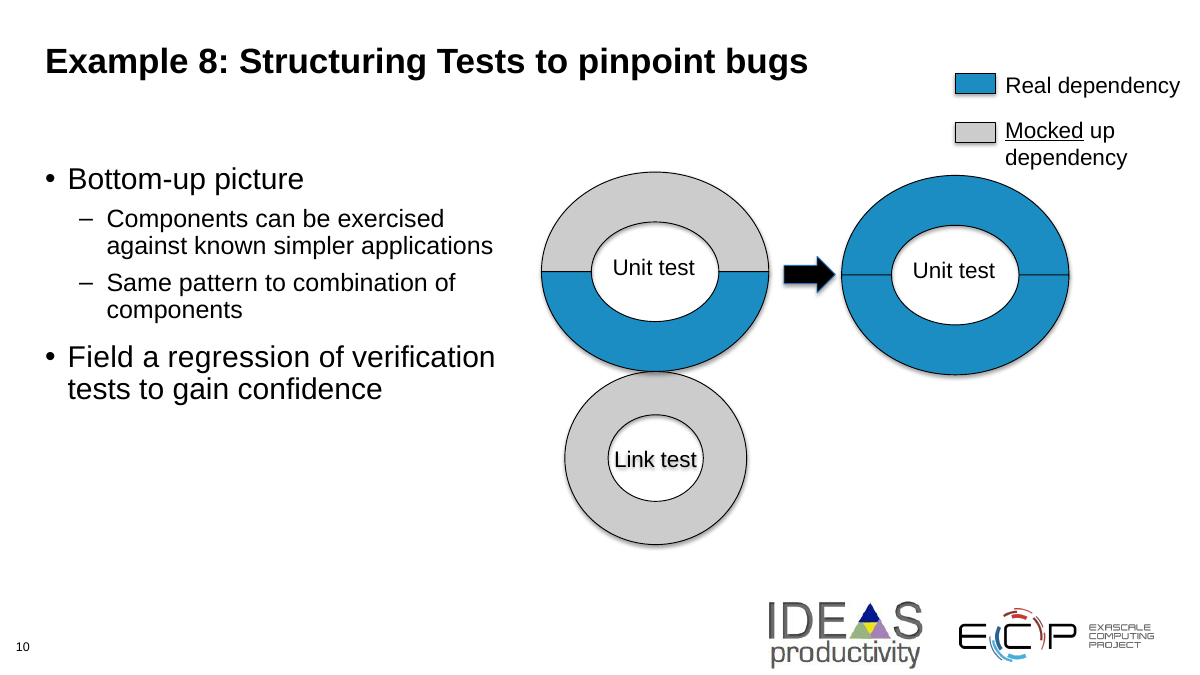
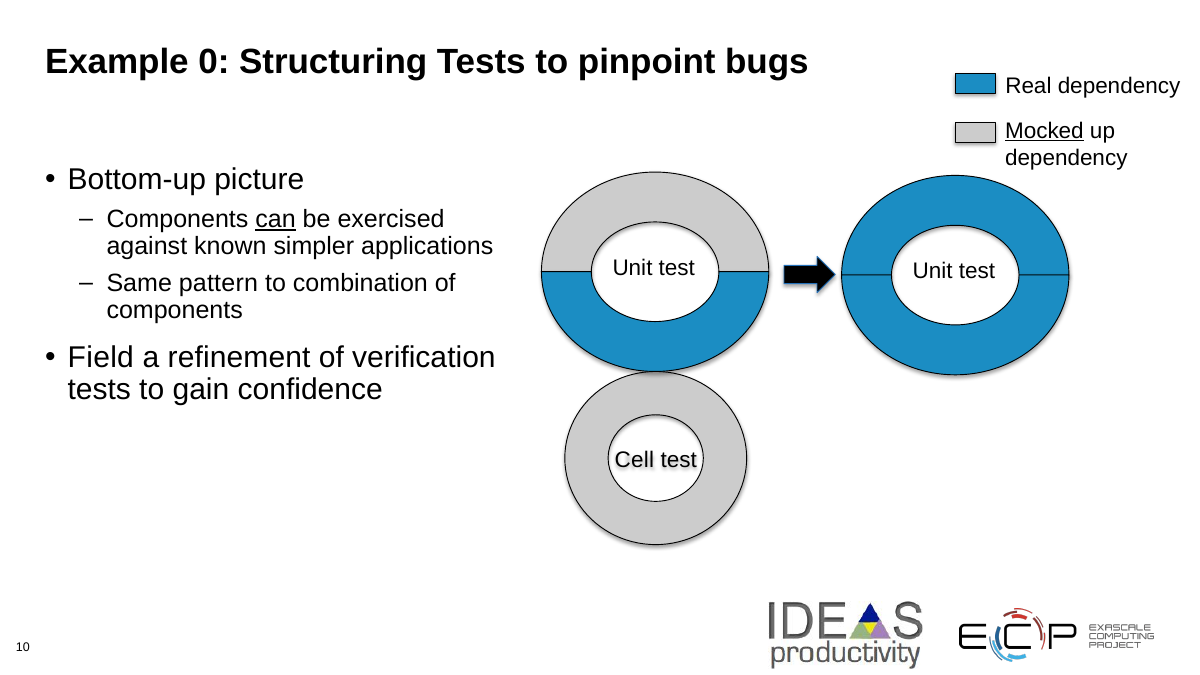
8: 8 -> 0 (214, 62)
can underline: none -> present (276, 219)
regression: regression -> refinement (239, 357)
Link: Link -> Cell (634, 460)
